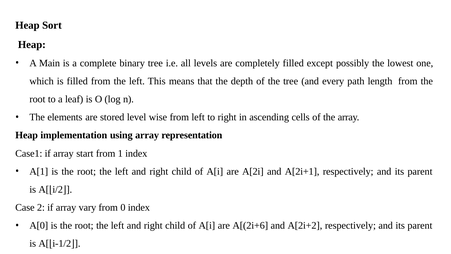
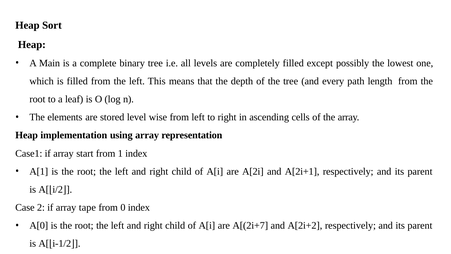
vary: vary -> tape (87, 207)
A[(2i+6: A[(2i+6 -> A[(2i+7 (250, 225)
